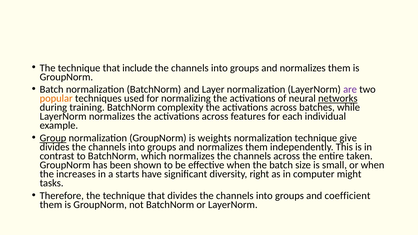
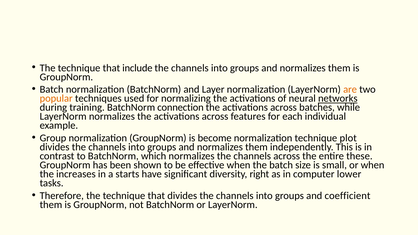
are colour: purple -> orange (350, 89)
complexity: complexity -> connection (180, 108)
Group underline: present -> none (53, 138)
weights: weights -> become (215, 138)
give: give -> plot (348, 138)
taken: taken -> these (359, 156)
might: might -> lower (349, 174)
